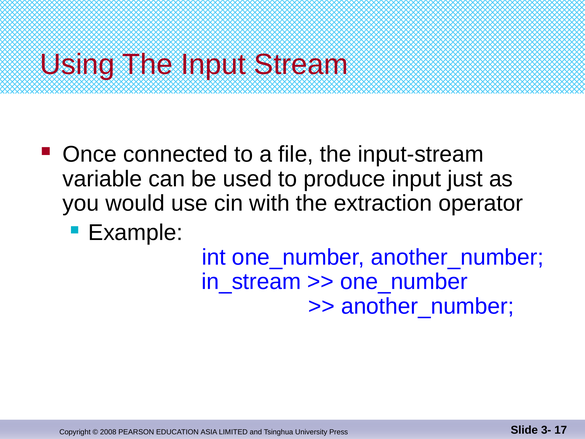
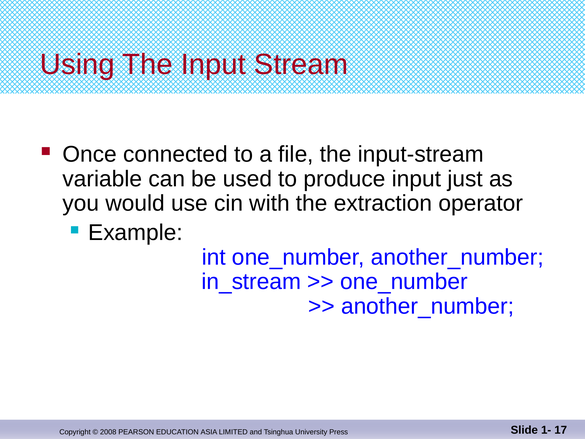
3-: 3- -> 1- (546, 430)
